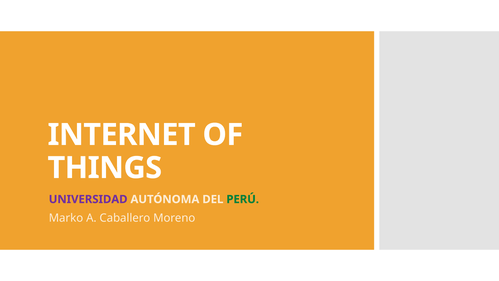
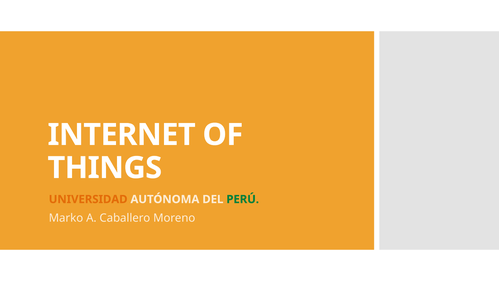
UNIVERSIDAD colour: purple -> orange (88, 199)
